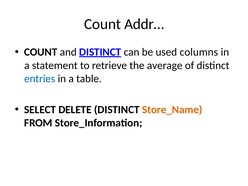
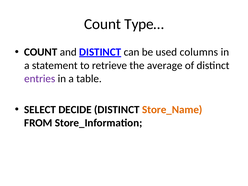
Addr…: Addr… -> Type… (144, 24)
entries colour: blue -> purple (40, 79)
DELETE: DELETE -> DECIDE (75, 110)
